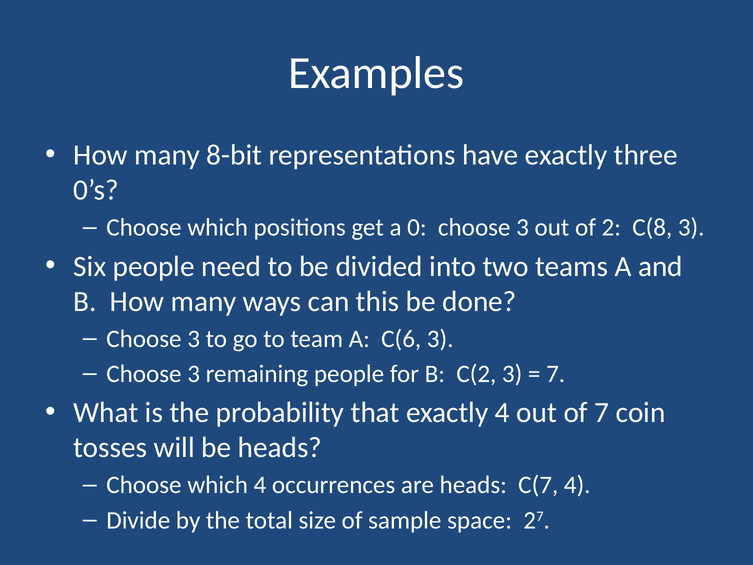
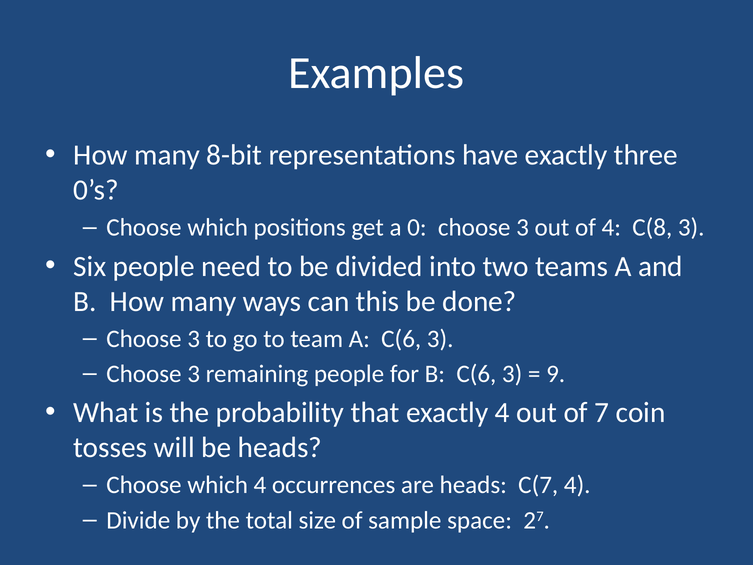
of 2: 2 -> 4 (611, 228)
B C(2: C(2 -> C(6 (476, 374)
7: 7 -> 9 (556, 374)
